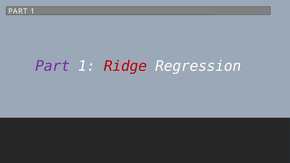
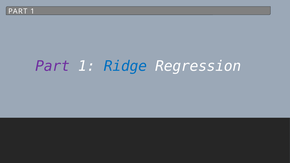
Ridge colour: red -> blue (125, 66)
